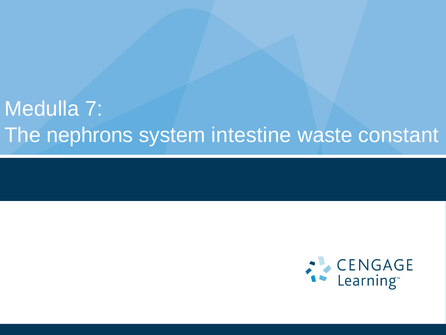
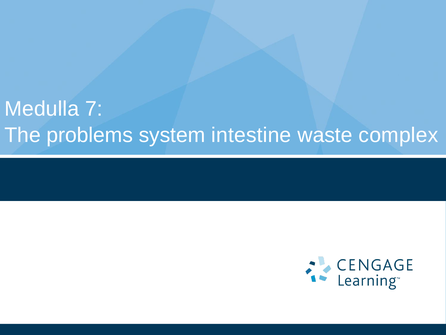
nephrons: nephrons -> problems (90, 135)
constant: constant -> complex (398, 135)
